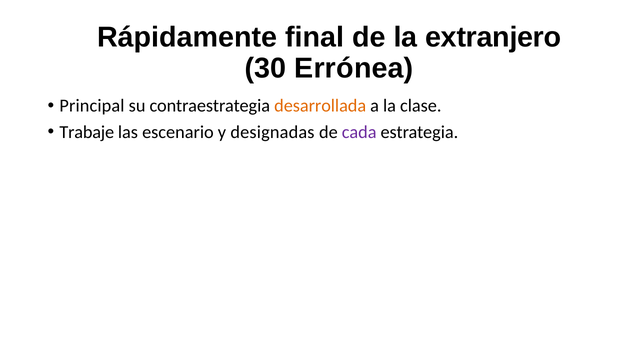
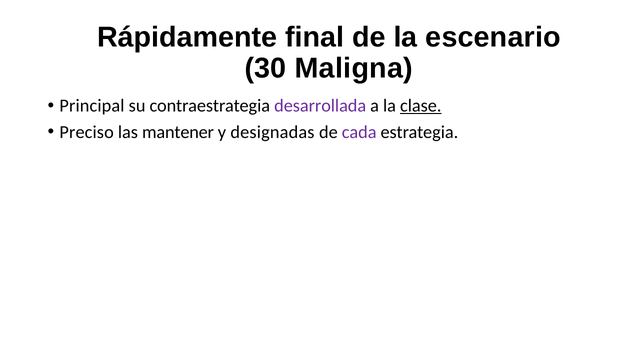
extranjero: extranjero -> escenario (493, 37)
Errónea: Errónea -> Maligna (354, 68)
desarrollada colour: orange -> purple (320, 106)
clase underline: none -> present (421, 106)
Trabaje: Trabaje -> Preciso (87, 132)
escenario: escenario -> mantener (178, 132)
